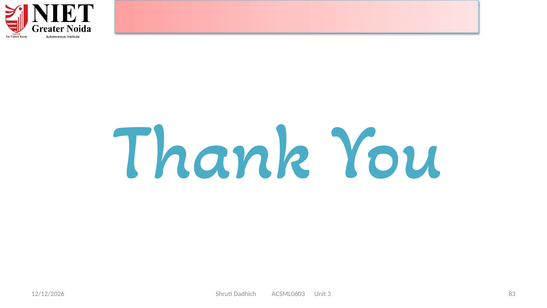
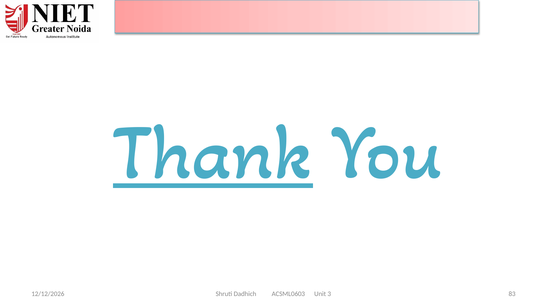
Thank underline: none -> present (213, 152)
